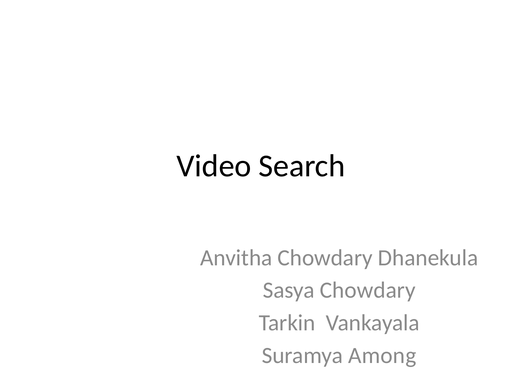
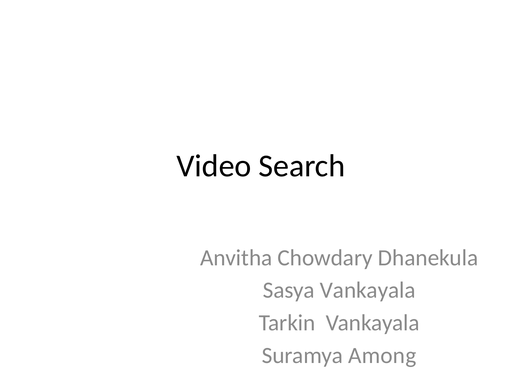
Sasya Chowdary: Chowdary -> Vankayala (368, 290)
